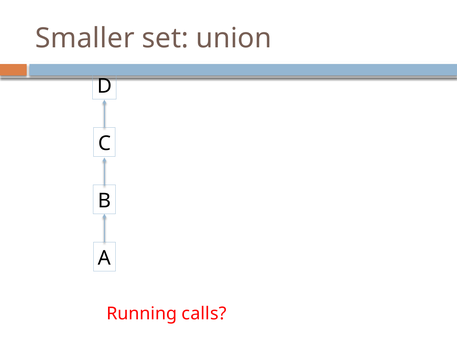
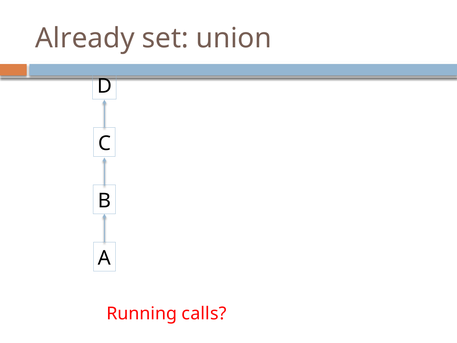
Smaller: Smaller -> Already (85, 38)
